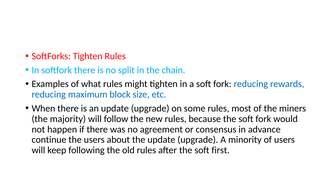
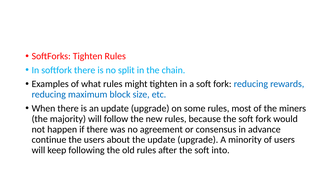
first: first -> into (221, 150)
